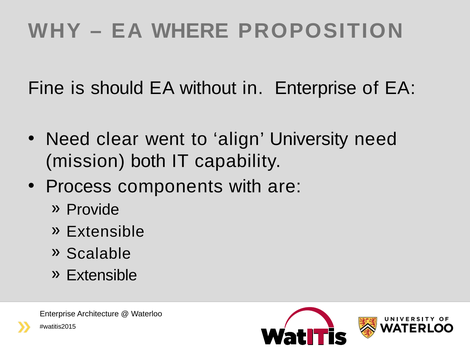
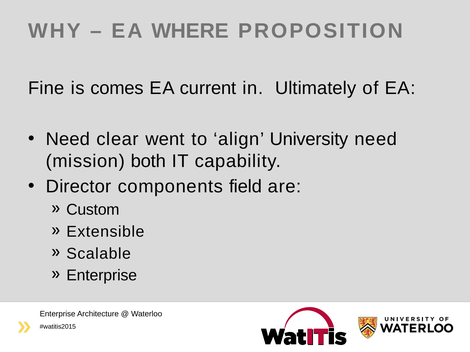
should: should -> comes (117, 88)
without: without -> current (208, 88)
in Enterprise: Enterprise -> Ultimately (316, 88)
Process: Process -> Director (79, 187)
with: with -> field (246, 187)
Provide: Provide -> Custom (93, 210)
Extensible: Extensible -> Enterprise (102, 276)
